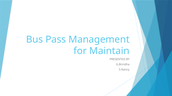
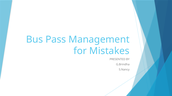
Maintain: Maintain -> Mistakes (109, 51)
